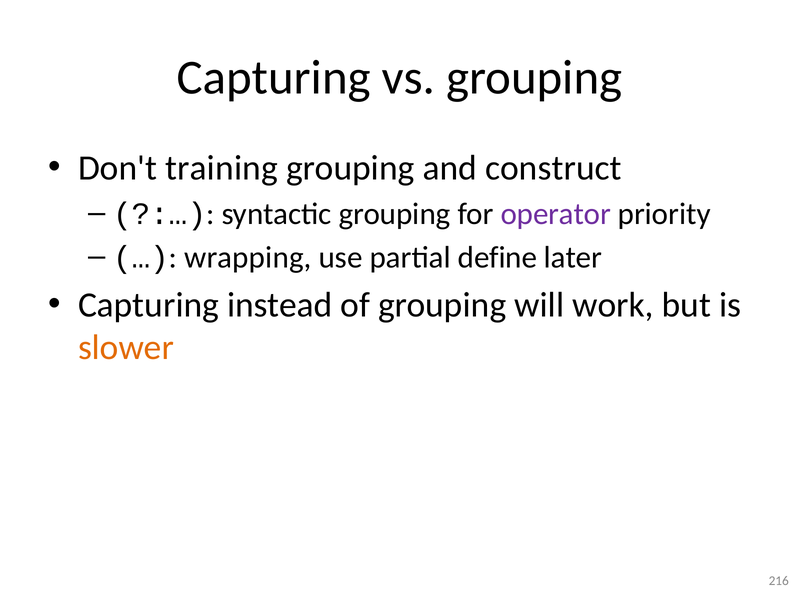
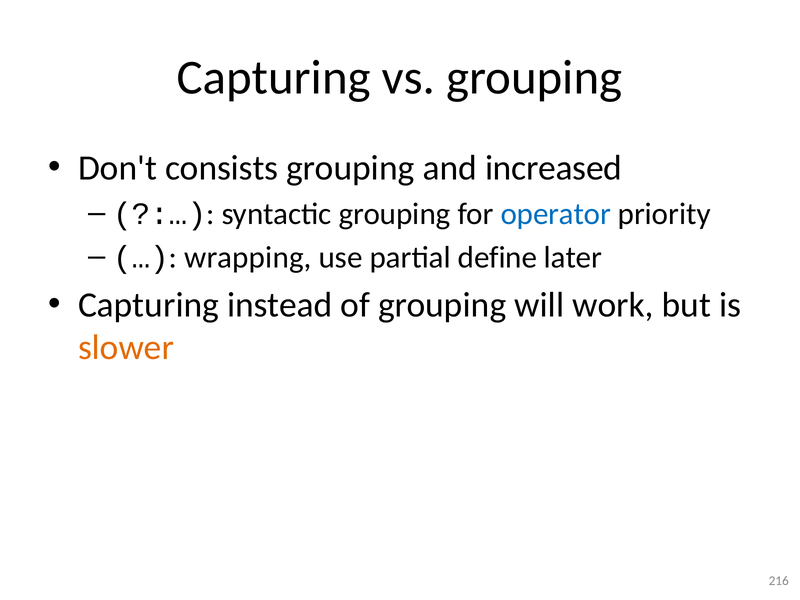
training: training -> consists (222, 168)
construct: construct -> increased (554, 168)
operator colour: purple -> blue (556, 214)
